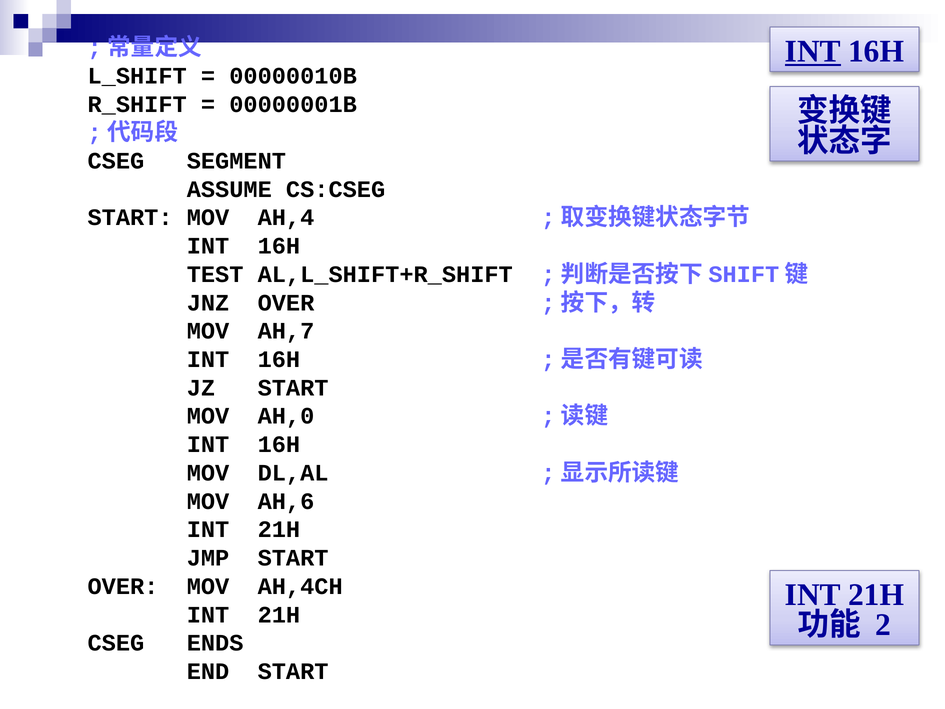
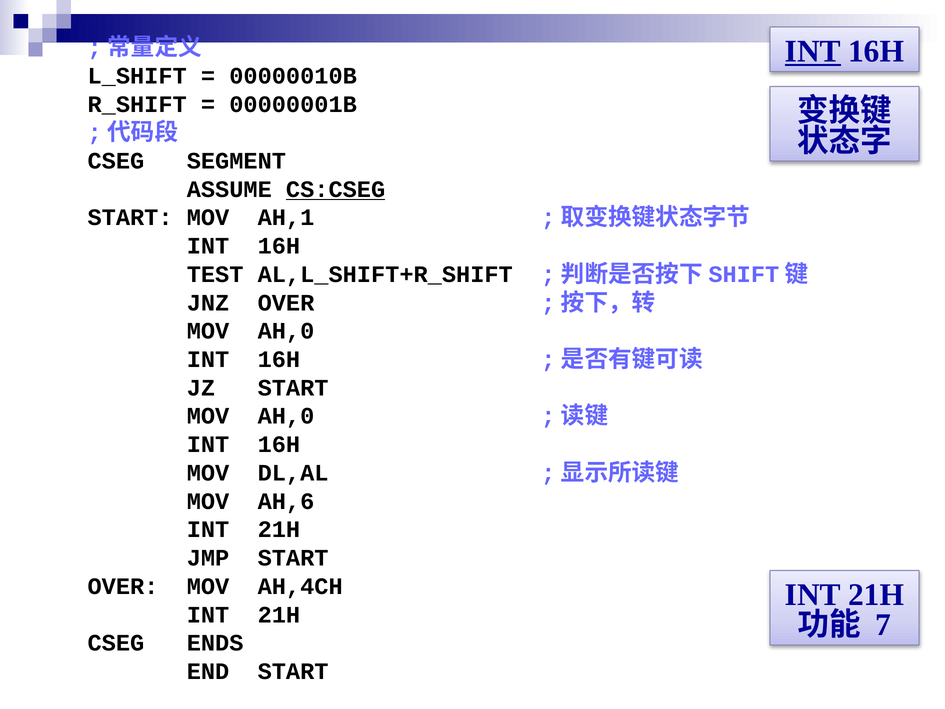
CS:CSEG underline: none -> present (336, 189)
AH,4: AH,4 -> AH,1 (286, 218)
AH,7: AH,7 -> AH,0 (286, 331)
2: 2 -> 7 (883, 625)
